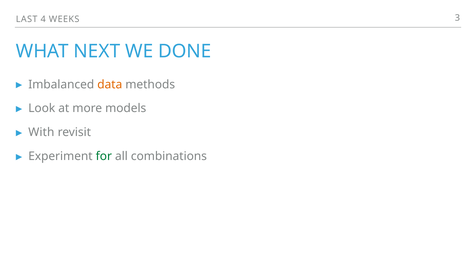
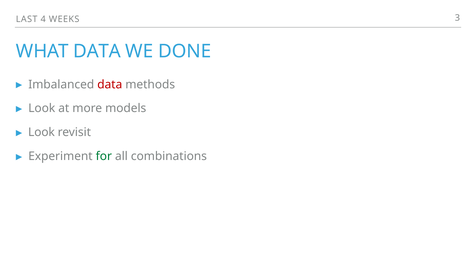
WHAT NEXT: NEXT -> DATA (97, 51)
data colour: orange -> red (110, 84)
With: With -> Look (41, 132)
